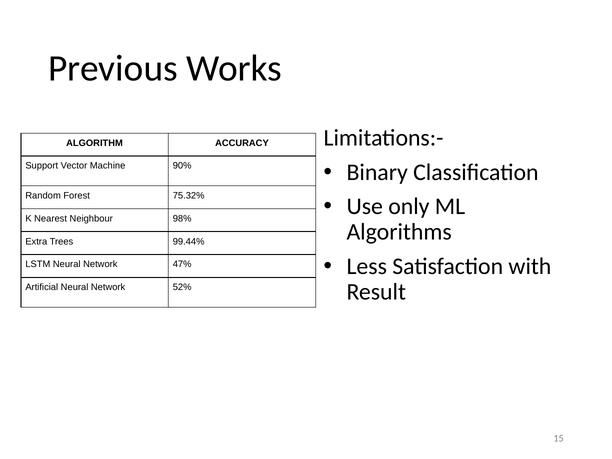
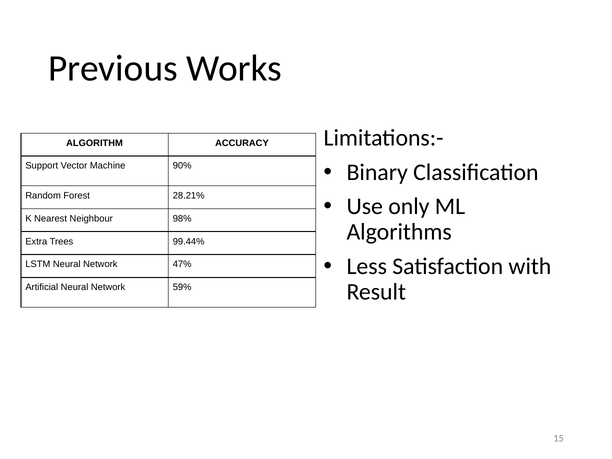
75.32%: 75.32% -> 28.21% (189, 196)
52%: 52% -> 59% (182, 287)
